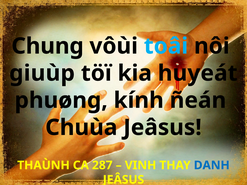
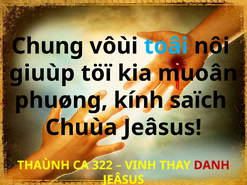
huyeát: huyeát -> muoân (198, 73)
ñeán: ñeán -> saïch (198, 100)
287: 287 -> 322 (102, 166)
DANH colour: blue -> red (212, 166)
